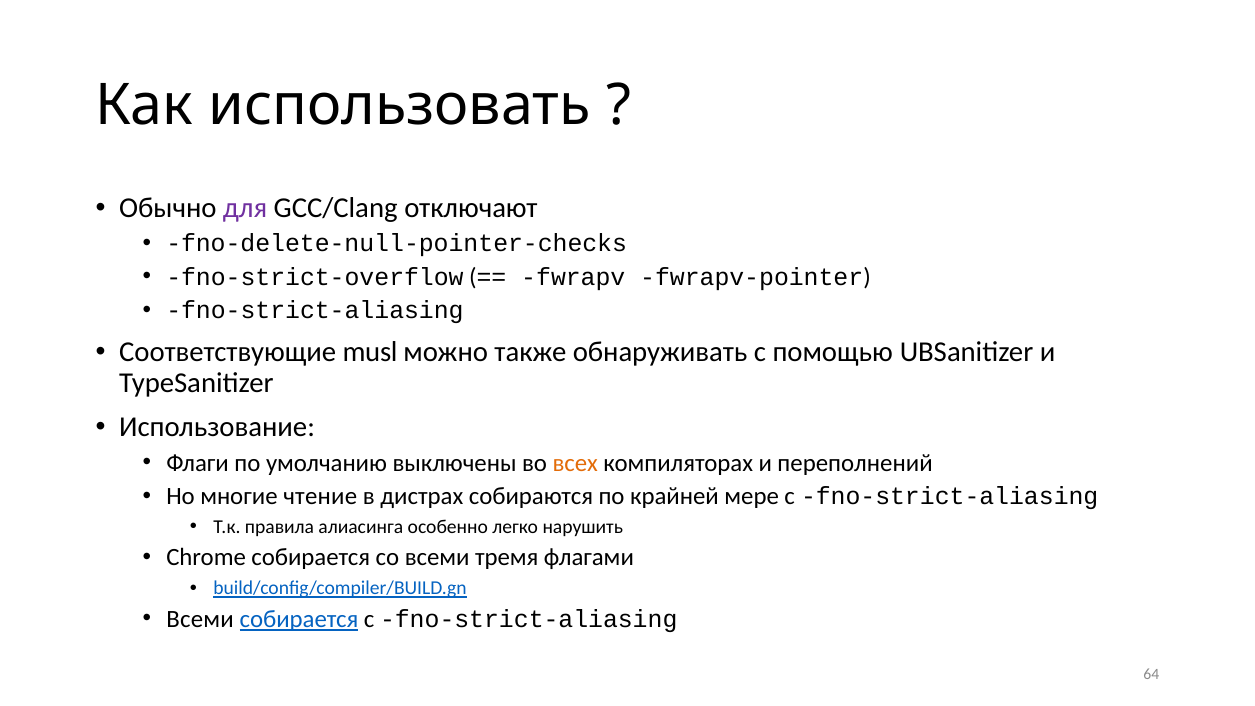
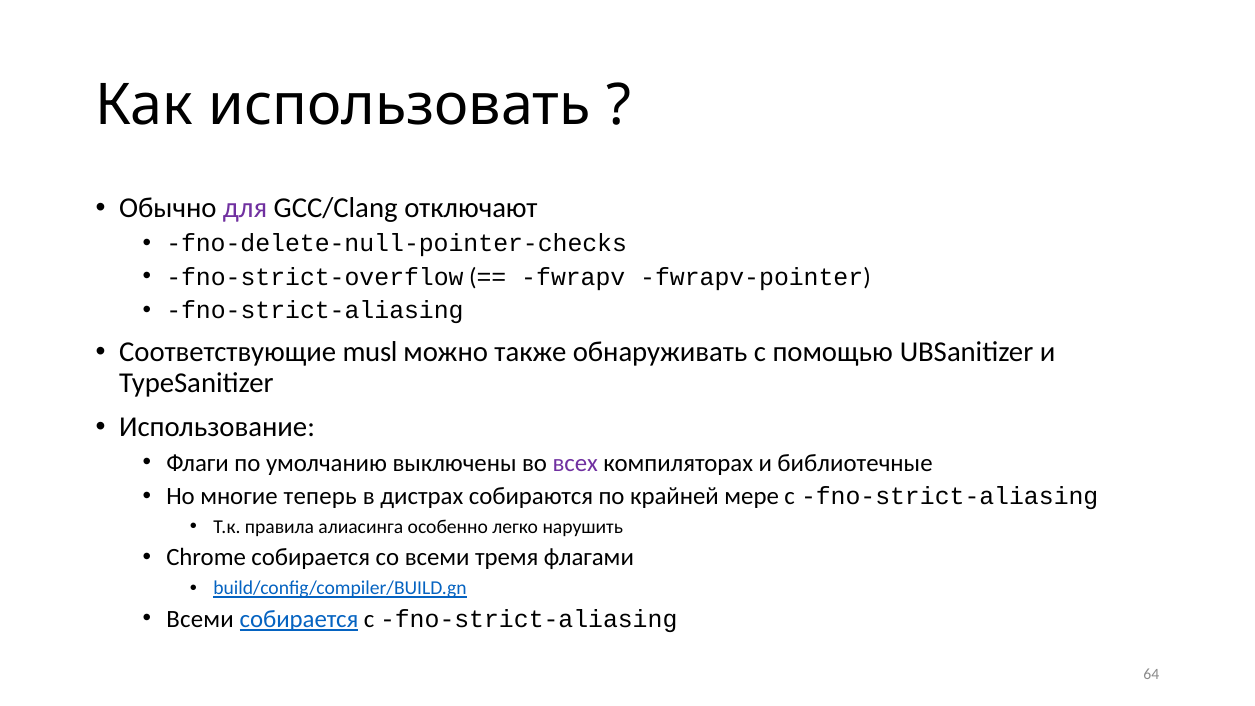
всех colour: orange -> purple (575, 463)
переполнений: переполнений -> библиотечные (855, 463)
чтение: чтение -> теперь (320, 496)
